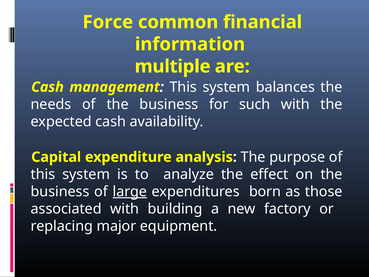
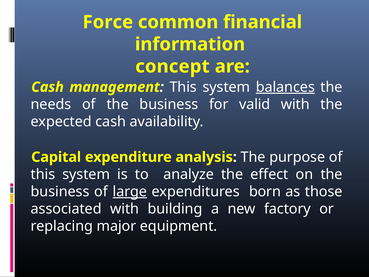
multiple: multiple -> concept (172, 66)
balances underline: none -> present (285, 87)
such: such -> valid (255, 104)
